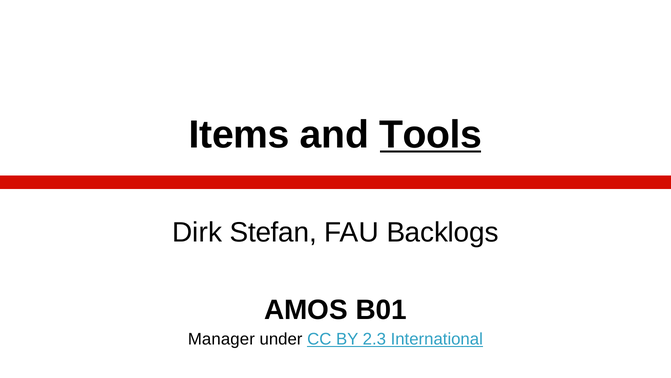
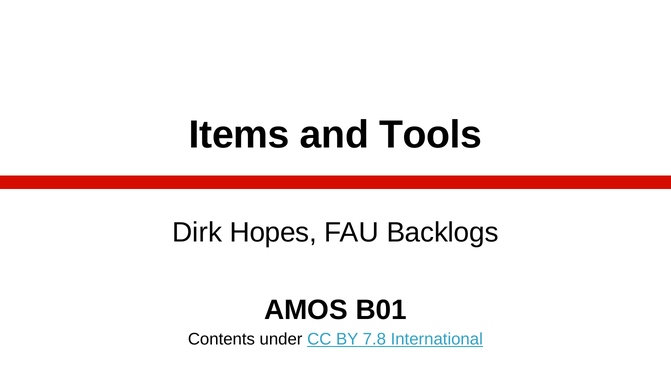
Tools underline: present -> none (431, 134)
Stefan: Stefan -> Hopes (273, 232)
Manager: Manager -> Contents (221, 339)
2.3: 2.3 -> 7.8 (374, 339)
